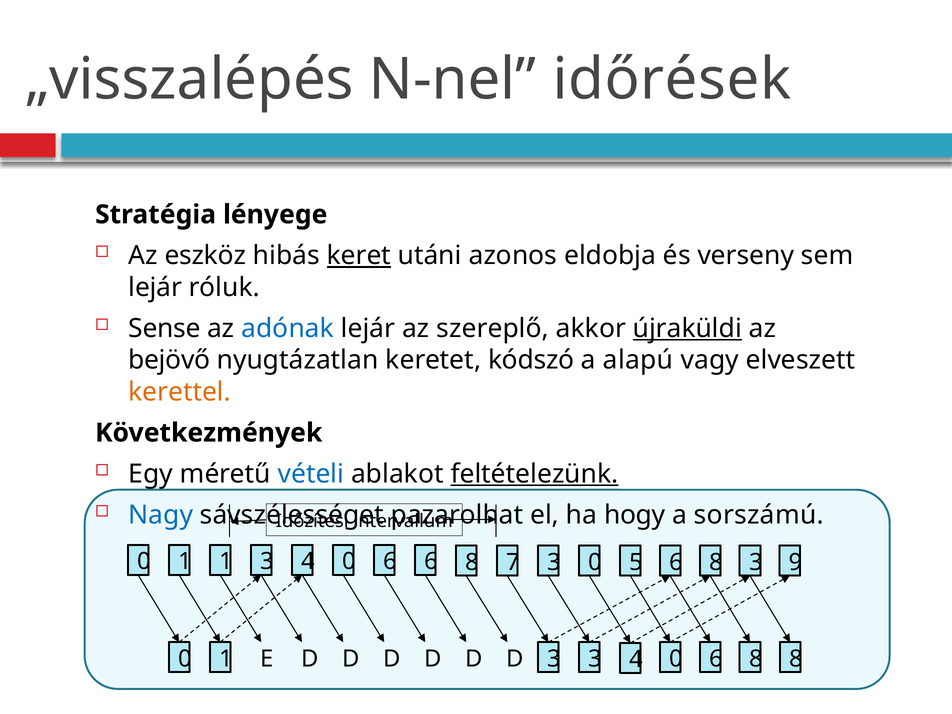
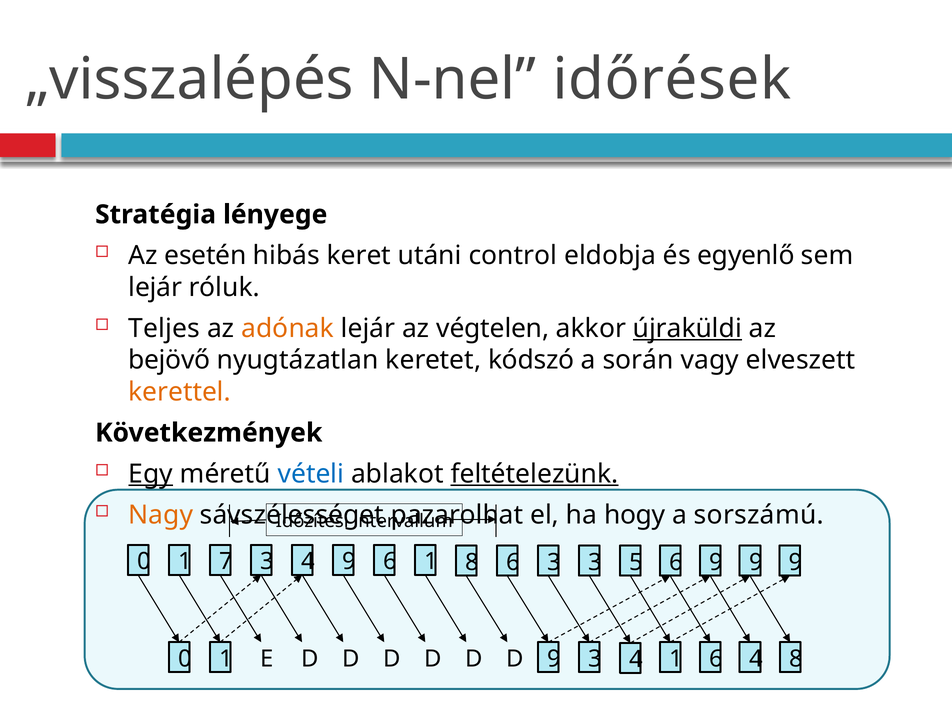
eszköz: eszköz -> esetén (205, 256)
keret underline: present -> none (359, 256)
azonos: azonos -> control (513, 256)
verseny: verseny -> egyenlő (746, 256)
Sense: Sense -> Teljes (164, 328)
adónak colour: blue -> orange (288, 328)
szereplő: szereplő -> végtelen (493, 328)
alapú: alapú -> során (638, 360)
Egy underline: none -> present (151, 474)
Nagy colour: blue -> orange (161, 515)
1 1: 1 -> 7 (226, 562)
3 4 0: 0 -> 9 (349, 562)
6 6: 6 -> 1 (431, 562)
3 0: 0 -> 3 (595, 562)
7: 7 -> 6 (513, 562)
8: 8 -> 9 (716, 562)
5 3: 3 -> 9 (756, 562)
D 3: 3 -> 9 (554, 659)
8: 8 -> 4 (756, 659)
0: 0 -> 1 (676, 659)
